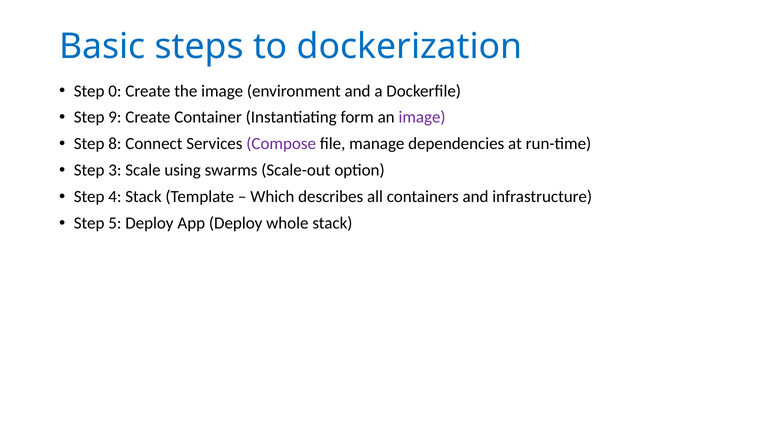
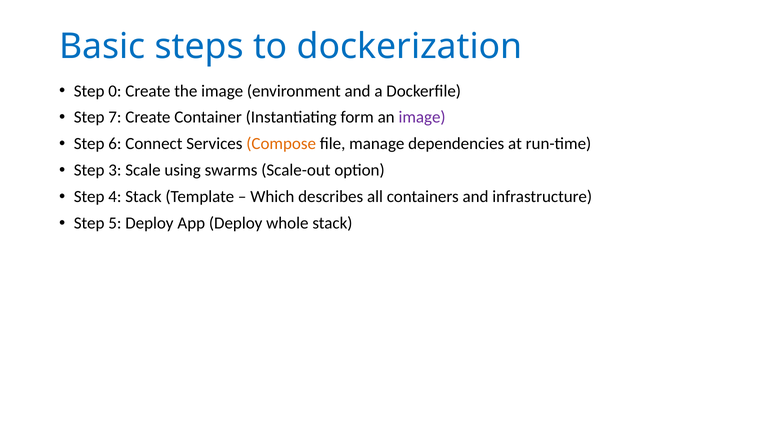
9: 9 -> 7 (115, 117)
8: 8 -> 6 (115, 144)
Compose colour: purple -> orange (281, 144)
